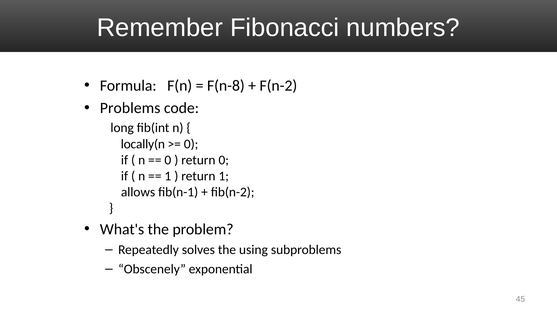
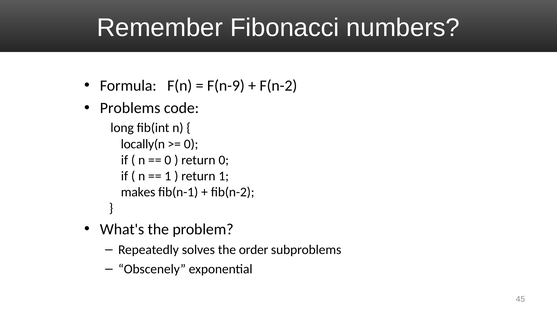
F(n-8: F(n-8 -> F(n-9 (226, 86)
allows: allows -> makes (138, 192)
using: using -> order (254, 250)
